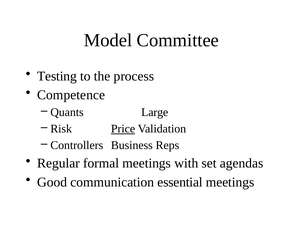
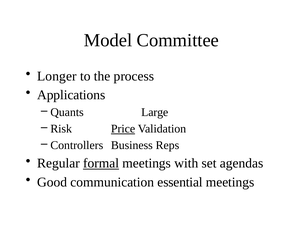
Testing: Testing -> Longer (57, 76)
Competence: Competence -> Applications (71, 95)
formal underline: none -> present (101, 163)
